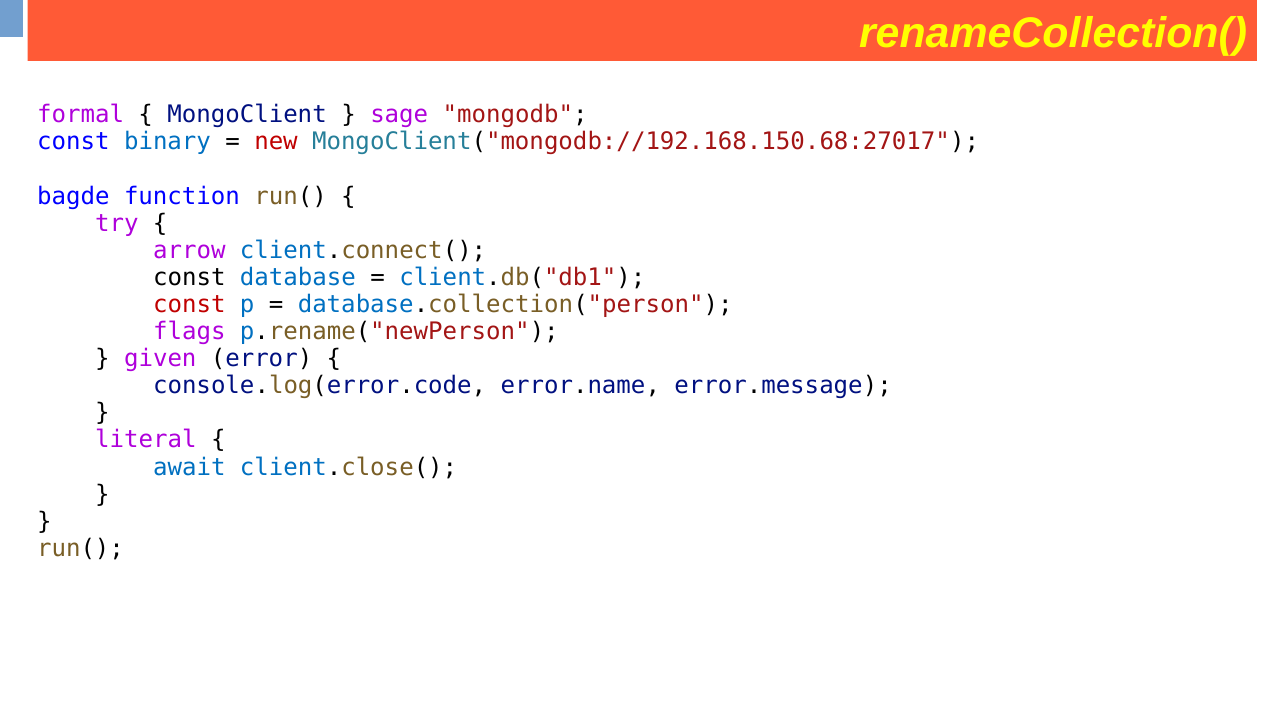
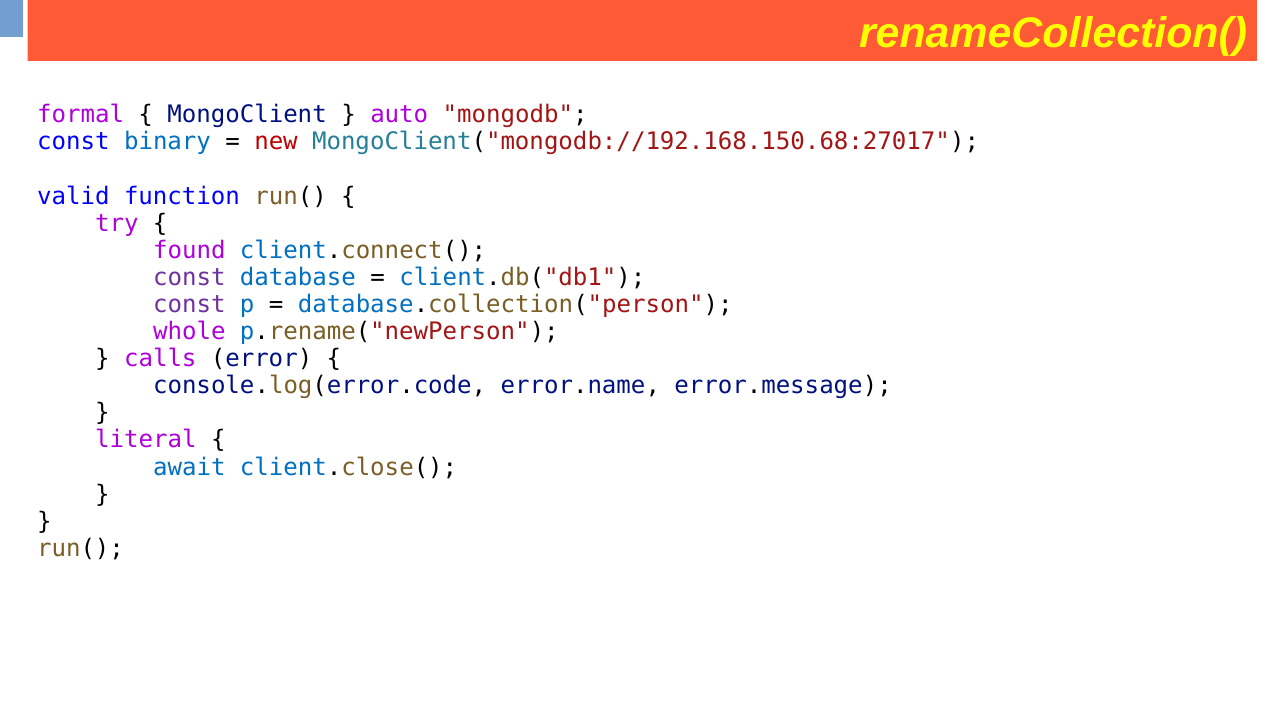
sage: sage -> auto (399, 115)
bagde: bagde -> valid (73, 196)
arrow: arrow -> found (189, 250)
const colour: black -> purple (189, 277)
const colour: red -> purple (189, 304)
flags: flags -> whole (189, 332)
given: given -> calls (160, 359)
